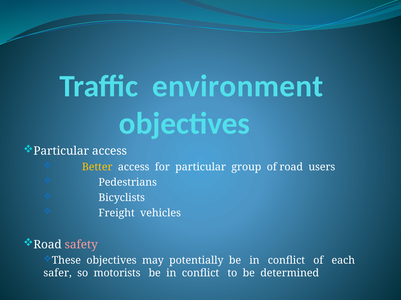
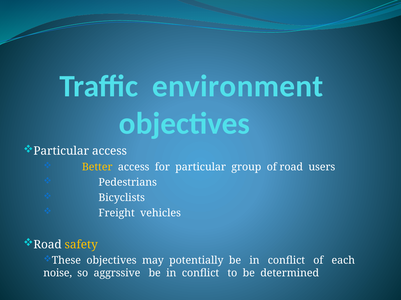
safety colour: pink -> yellow (81, 245)
safer: safer -> noise (58, 274)
motorists: motorists -> aggrssive (117, 274)
